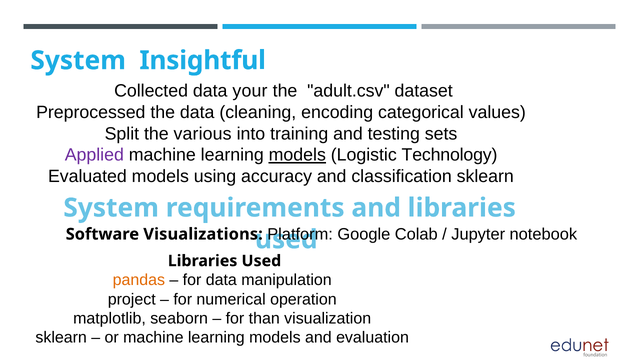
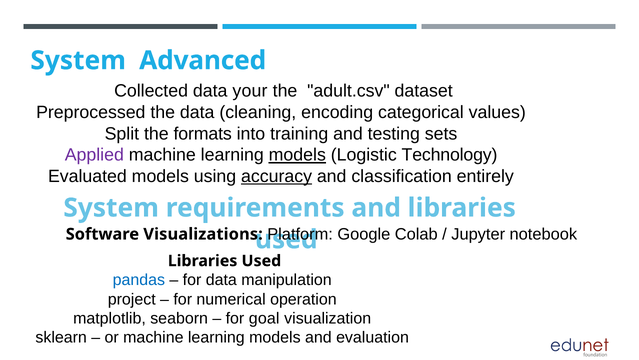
Insightful: Insightful -> Advanced (203, 60)
various: various -> formats (203, 134)
accuracy underline: none -> present (277, 176)
classification sklearn: sklearn -> entirely (485, 176)
pandas colour: orange -> blue (139, 280)
than: than -> goal (264, 318)
